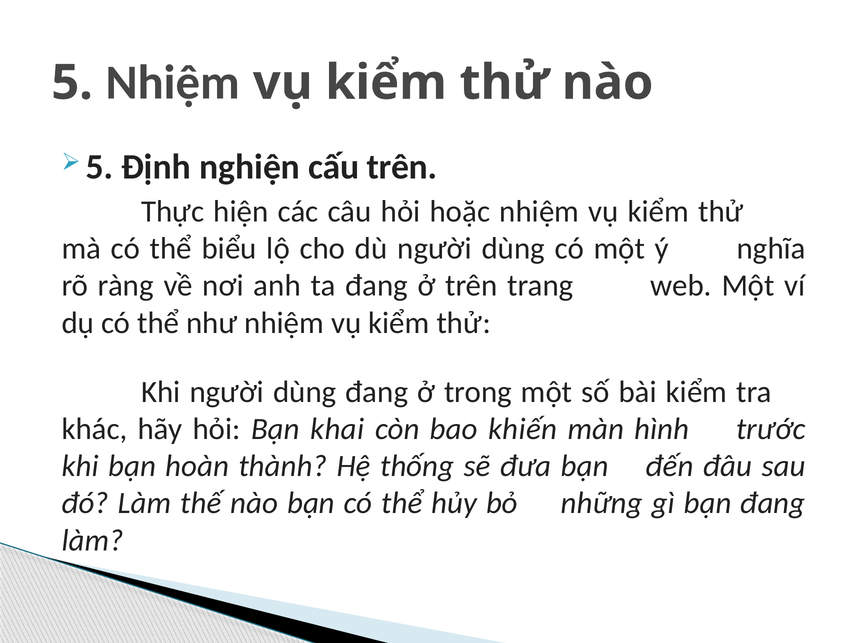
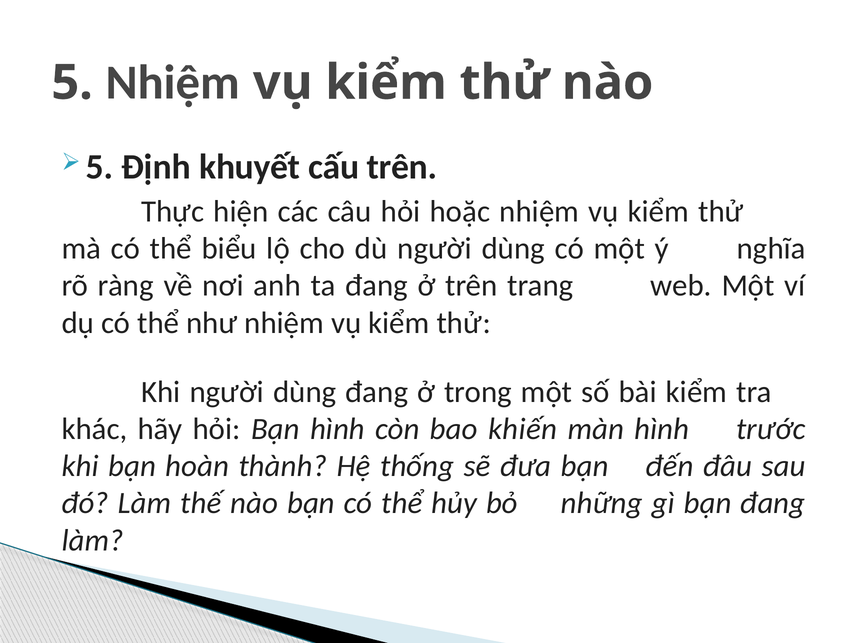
nghiện: nghiện -> khuyết (250, 167)
Bạn khai: khai -> hình (337, 429)
